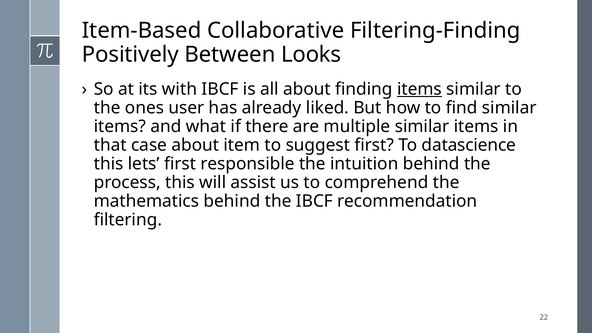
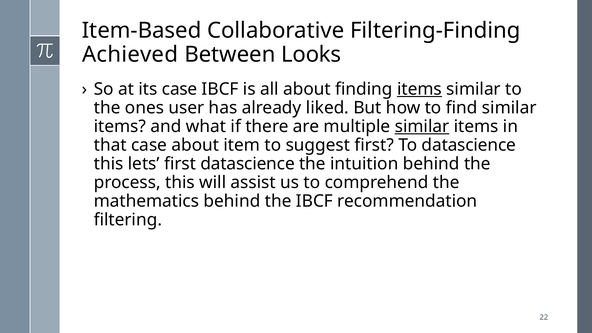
Positively: Positively -> Achieved (130, 54)
its with: with -> case (180, 89)
similar underline: none -> present (422, 126)
first responsible: responsible -> datascience (248, 164)
